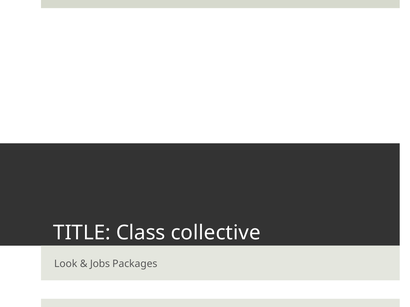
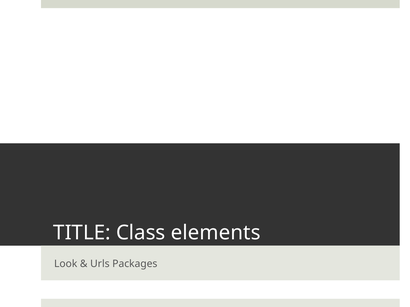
collective: collective -> elements (216, 233)
Jobs: Jobs -> Urls (100, 264)
